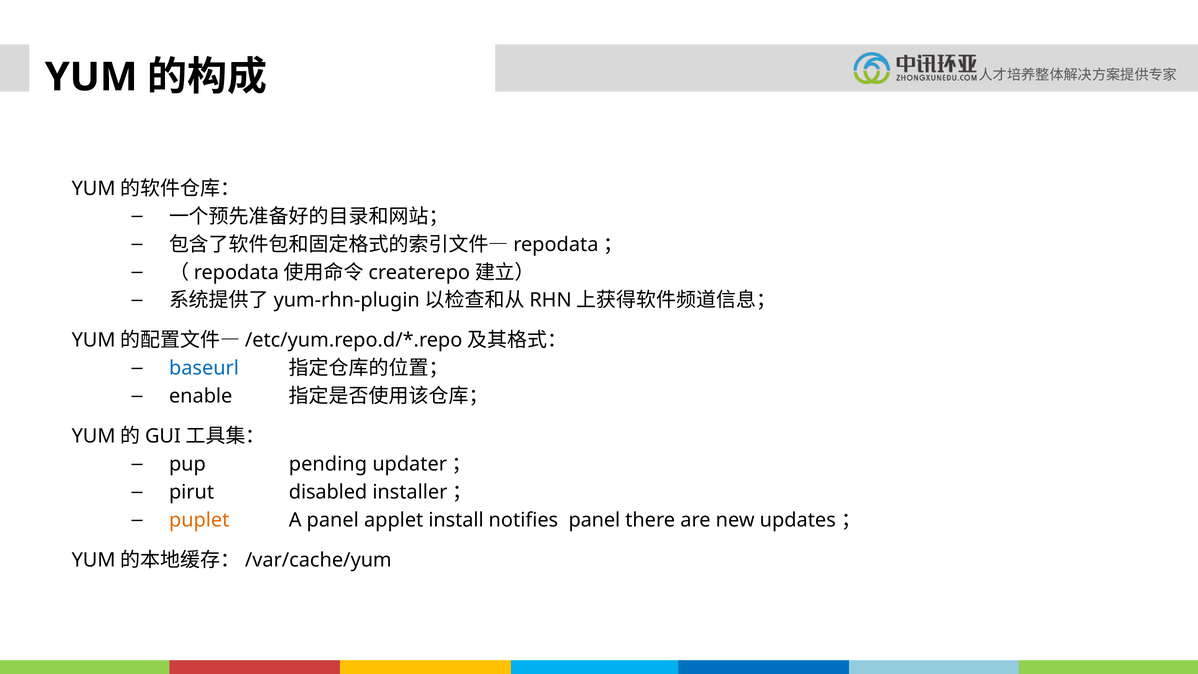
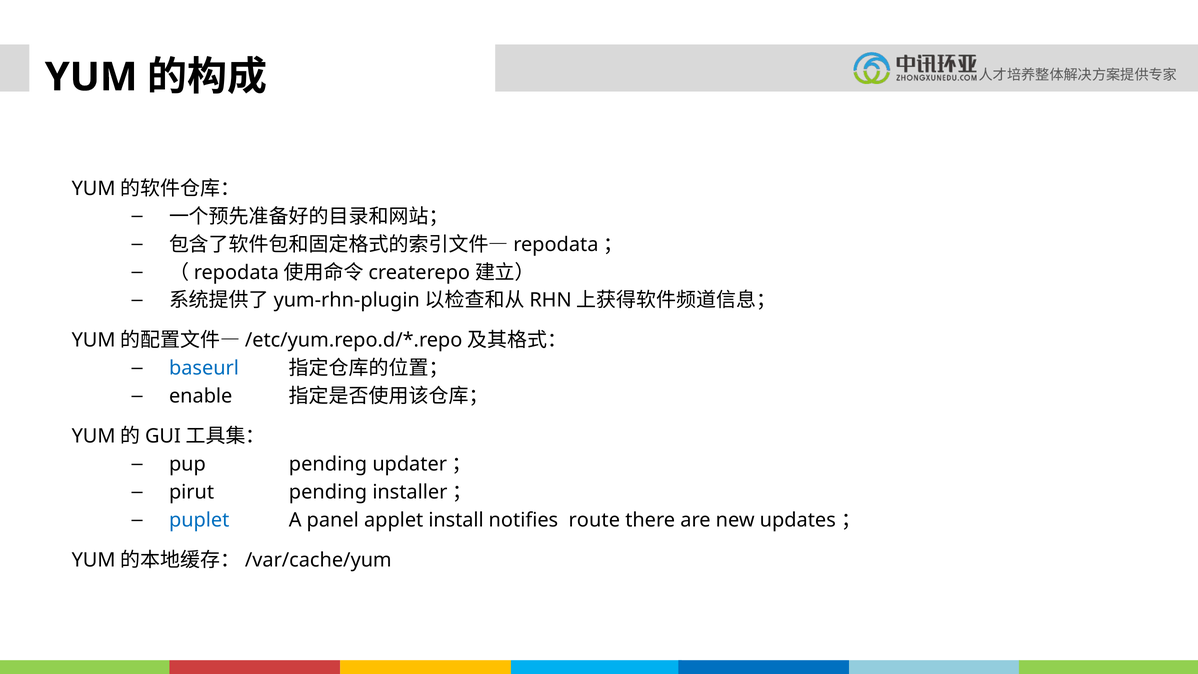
pirut disabled: disabled -> pending (328, 492)
puplet colour: orange -> blue (199, 520)
notifies panel: panel -> route (594, 520)
